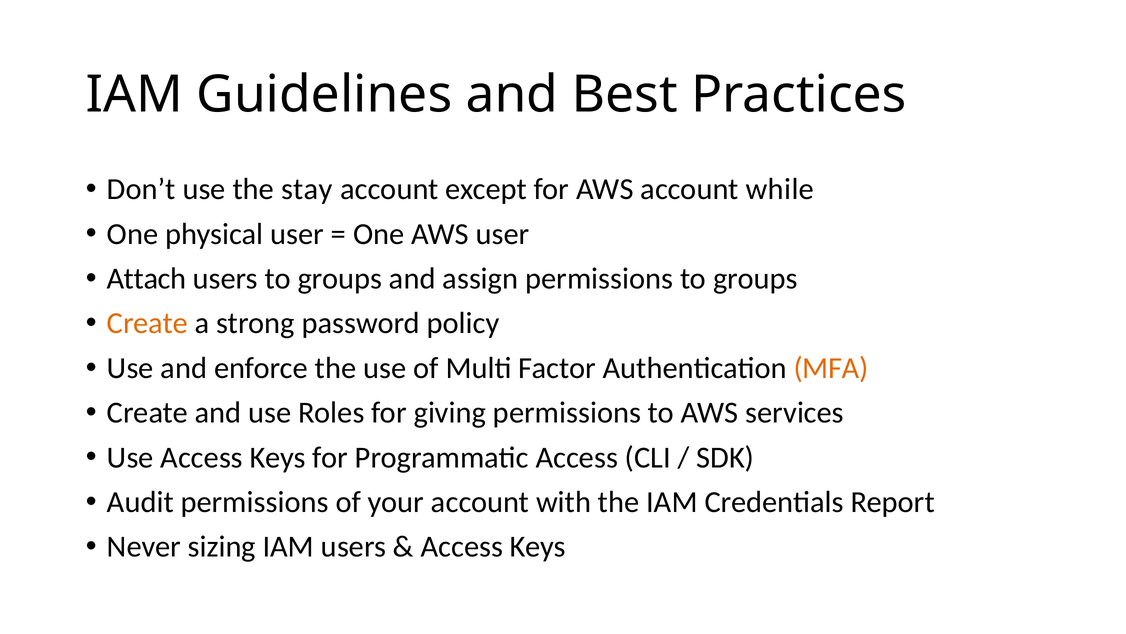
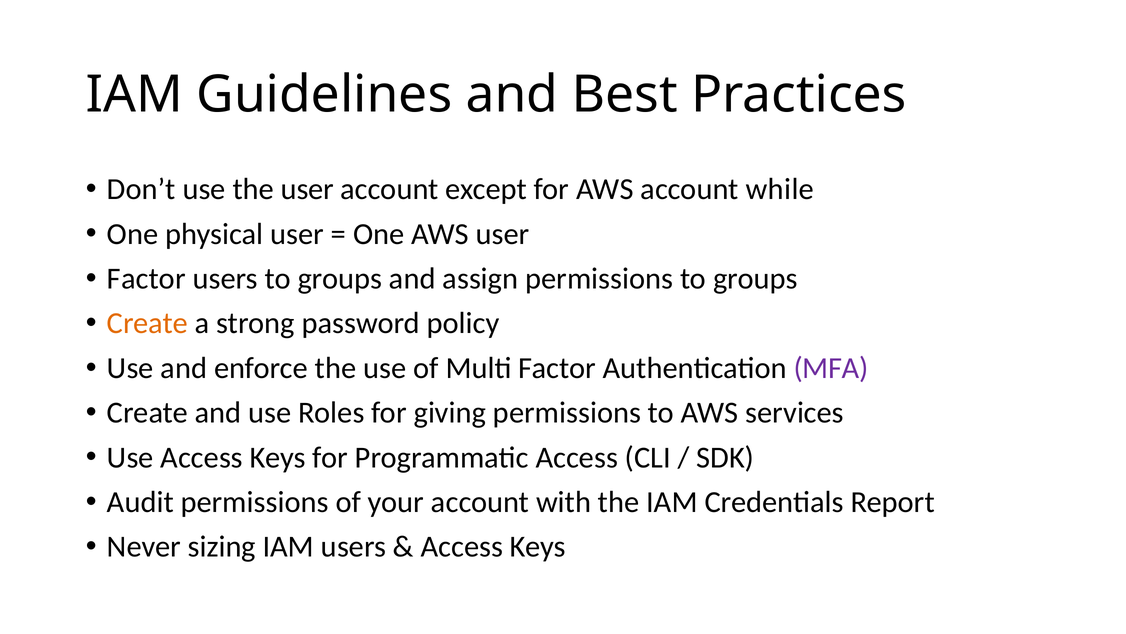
the stay: stay -> user (307, 189)
Attach: Attach -> Factor (146, 278)
MFA colour: orange -> purple (831, 368)
